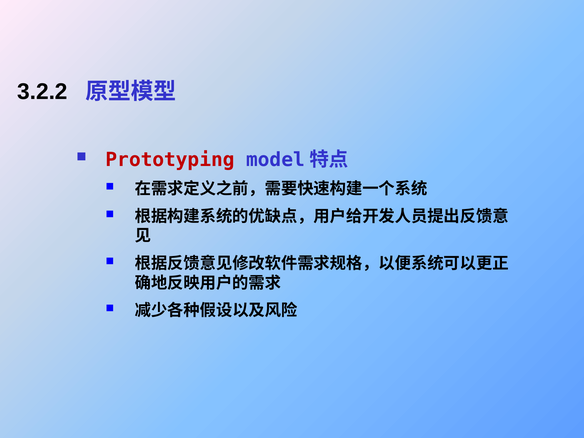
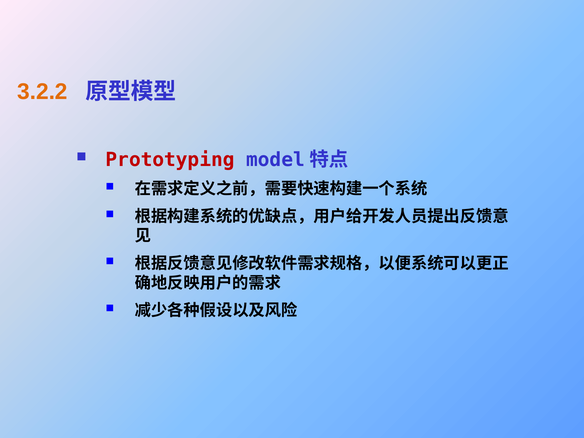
3.2.2 colour: black -> orange (42, 92)
